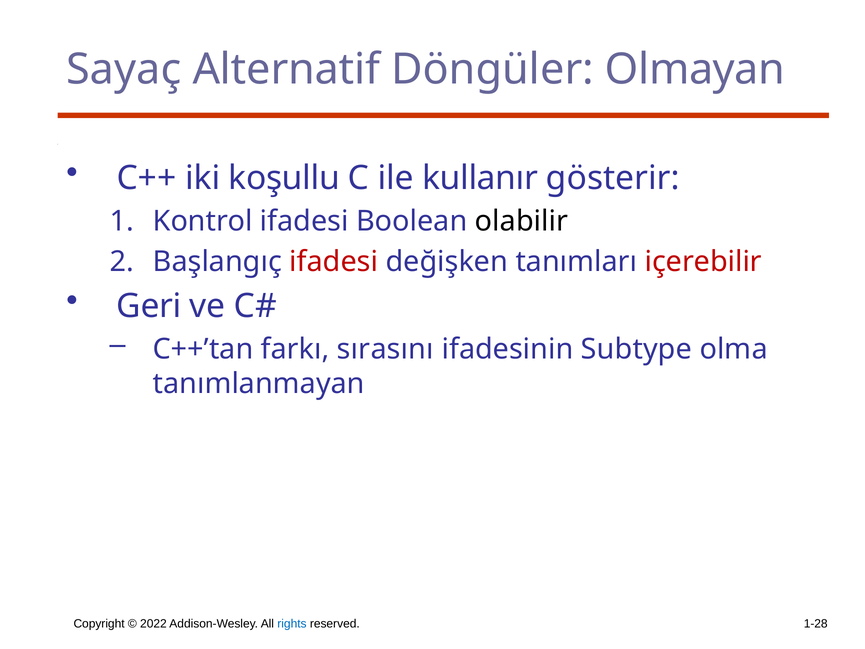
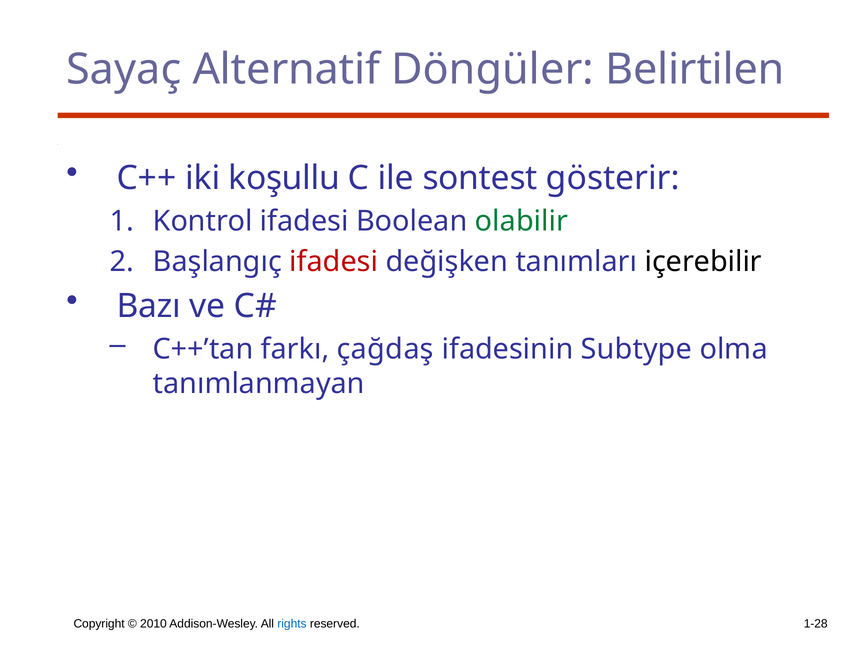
Olmayan: Olmayan -> Belirtilen (695, 69)
kullanır: kullanır -> sontest (480, 178)
olabilir colour: black -> green (521, 221)
içerebilir colour: red -> black (703, 262)
Geri: Geri -> Bazı (149, 306)
sırasını: sırasını -> çağdaş (385, 349)
2022: 2022 -> 2010 (153, 624)
